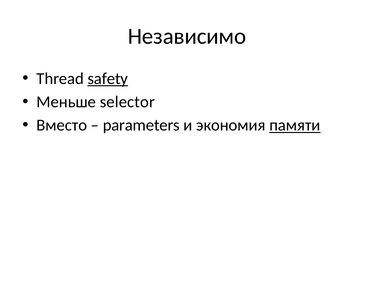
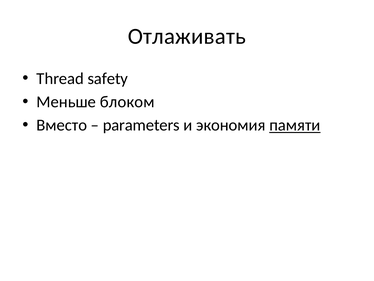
Независимо: Независимо -> Отлаживать (187, 36)
safety underline: present -> none (108, 78)
selector: selector -> блоком (127, 102)
